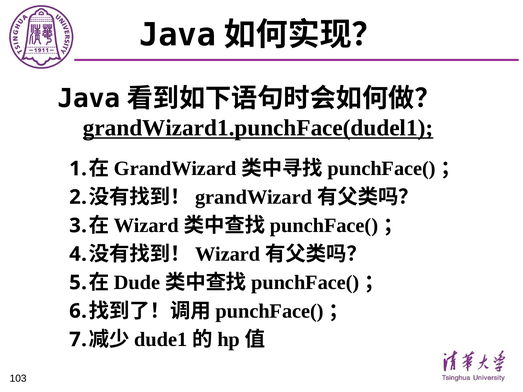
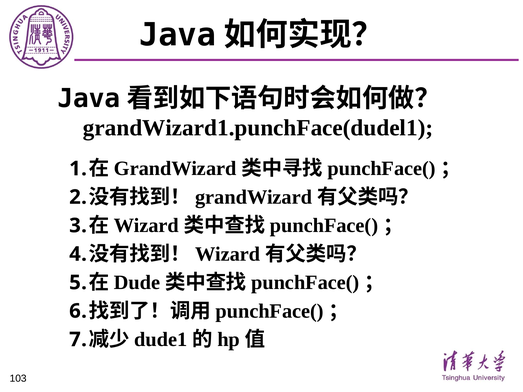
grandWizard1.punchFace(dudel1 underline: present -> none (258, 128)
